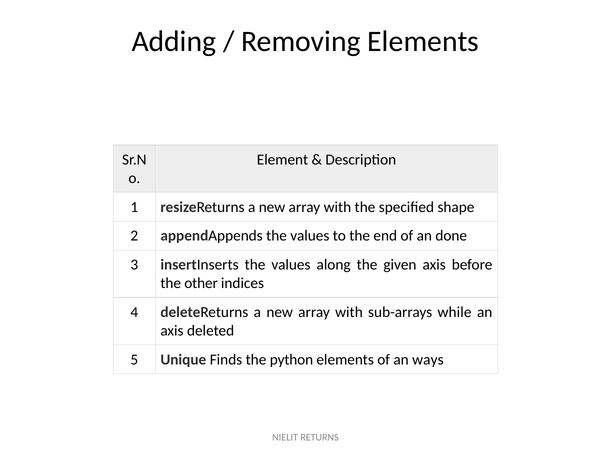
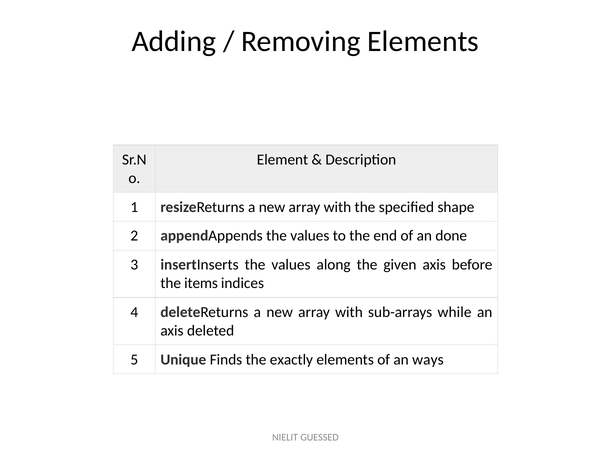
other: other -> items (201, 283)
python: python -> exactly (291, 360)
RETURNS: RETURNS -> GUESSED (320, 438)
